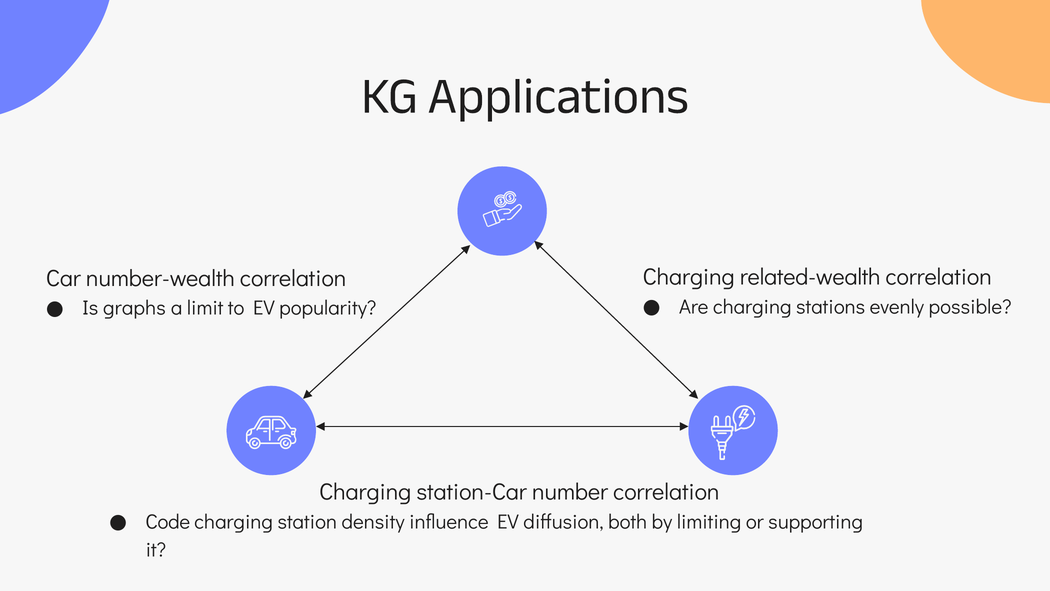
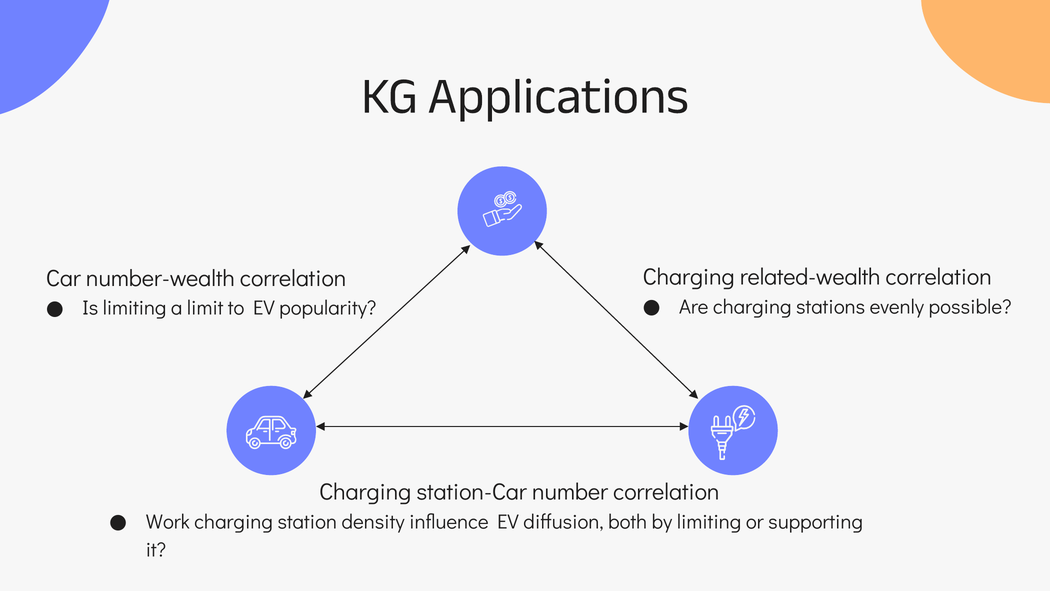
Is graphs: graphs -> limiting (135, 308)
Code: Code -> Work (168, 521)
